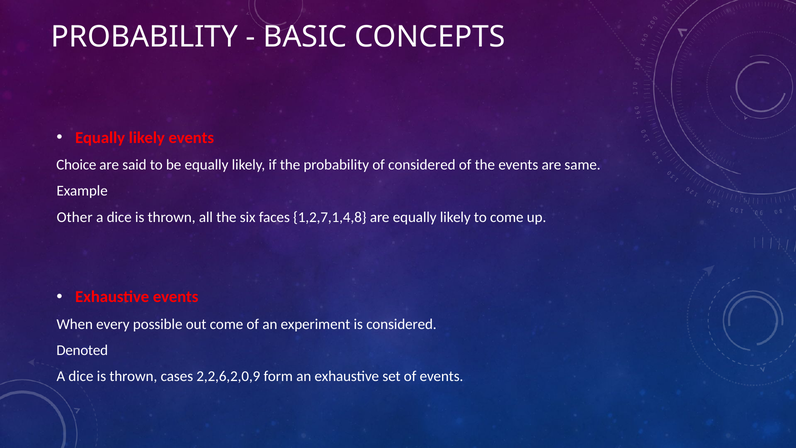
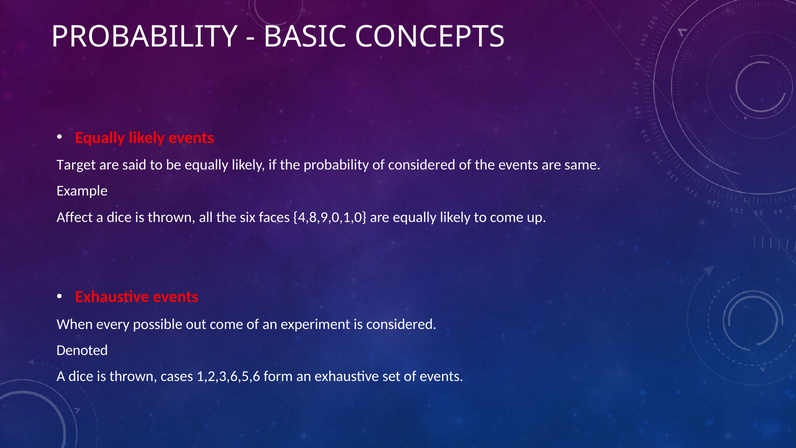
Choice: Choice -> Target (76, 165)
Other: Other -> Affect (75, 217)
1,2,7,1,4,8: 1,2,7,1,4,8 -> 4,8,9,0,1,0 (330, 217)
2,2,6,2,0,9: 2,2,6,2,0,9 -> 1,2,3,6,5,6 (228, 376)
